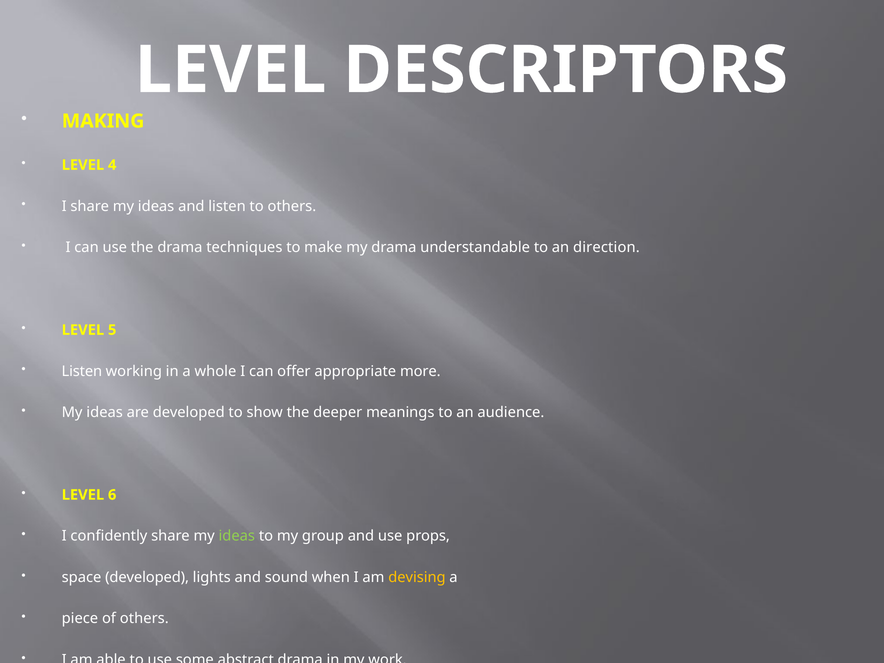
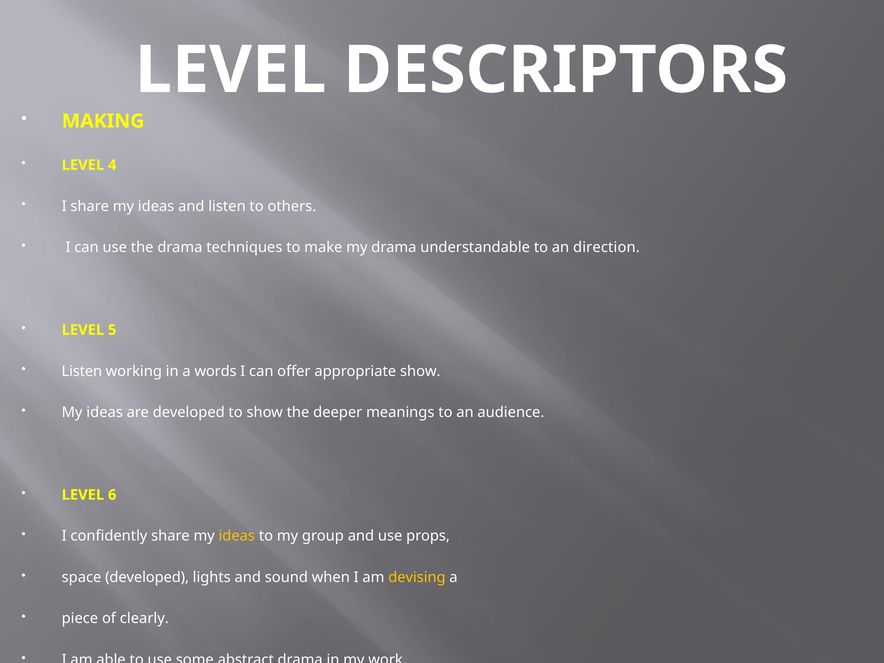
whole: whole -> words (216, 371)
appropriate more: more -> show (420, 371)
ideas colour: light green -> yellow (237, 536)
of others: others -> clearly (144, 619)
